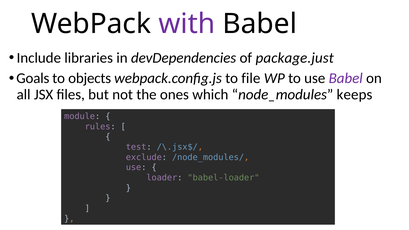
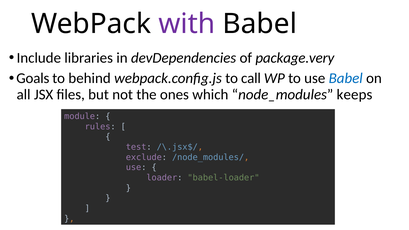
package.just: package.just -> package.very (295, 58)
objects: objects -> behind (90, 78)
file: file -> call (251, 78)
Babel colour: purple -> blue (346, 78)
